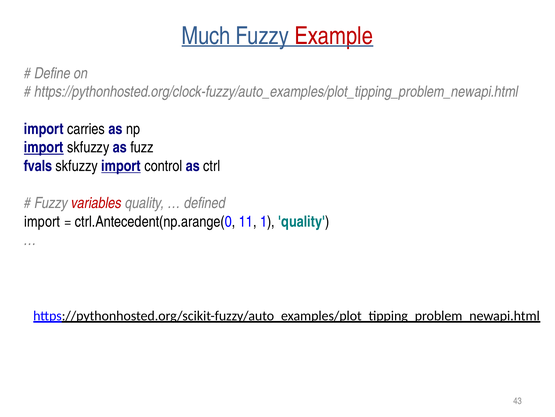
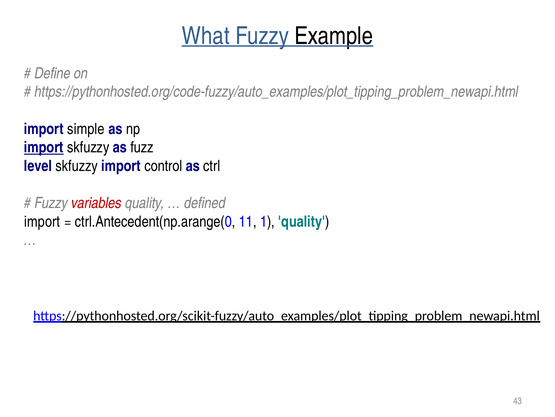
Much: Much -> What (206, 36)
Example colour: red -> black (334, 36)
https://pythonhosted.org/clock-fuzzy/auto_examples/plot_tipping_problem_newapi.html: https://pythonhosted.org/clock-fuzzy/auto_examples/plot_tipping_problem_newapi.html -> https://pythonhosted.org/code-fuzzy/auto_examples/plot_tipping_problem_newapi.html (276, 92)
carries: carries -> simple (86, 129)
fvals: fvals -> level (38, 166)
import underline: present -> none (121, 166)
